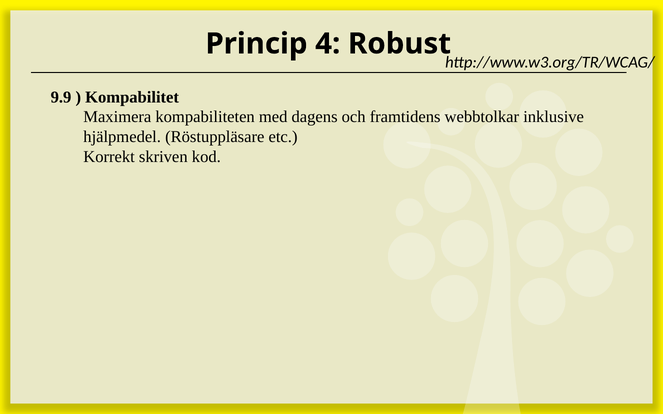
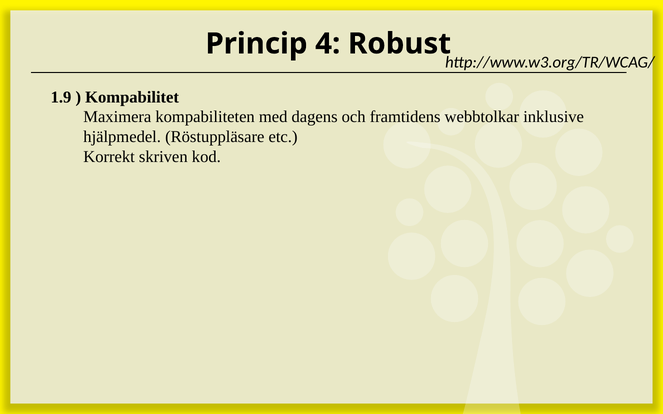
9.9: 9.9 -> 1.9 (61, 97)
